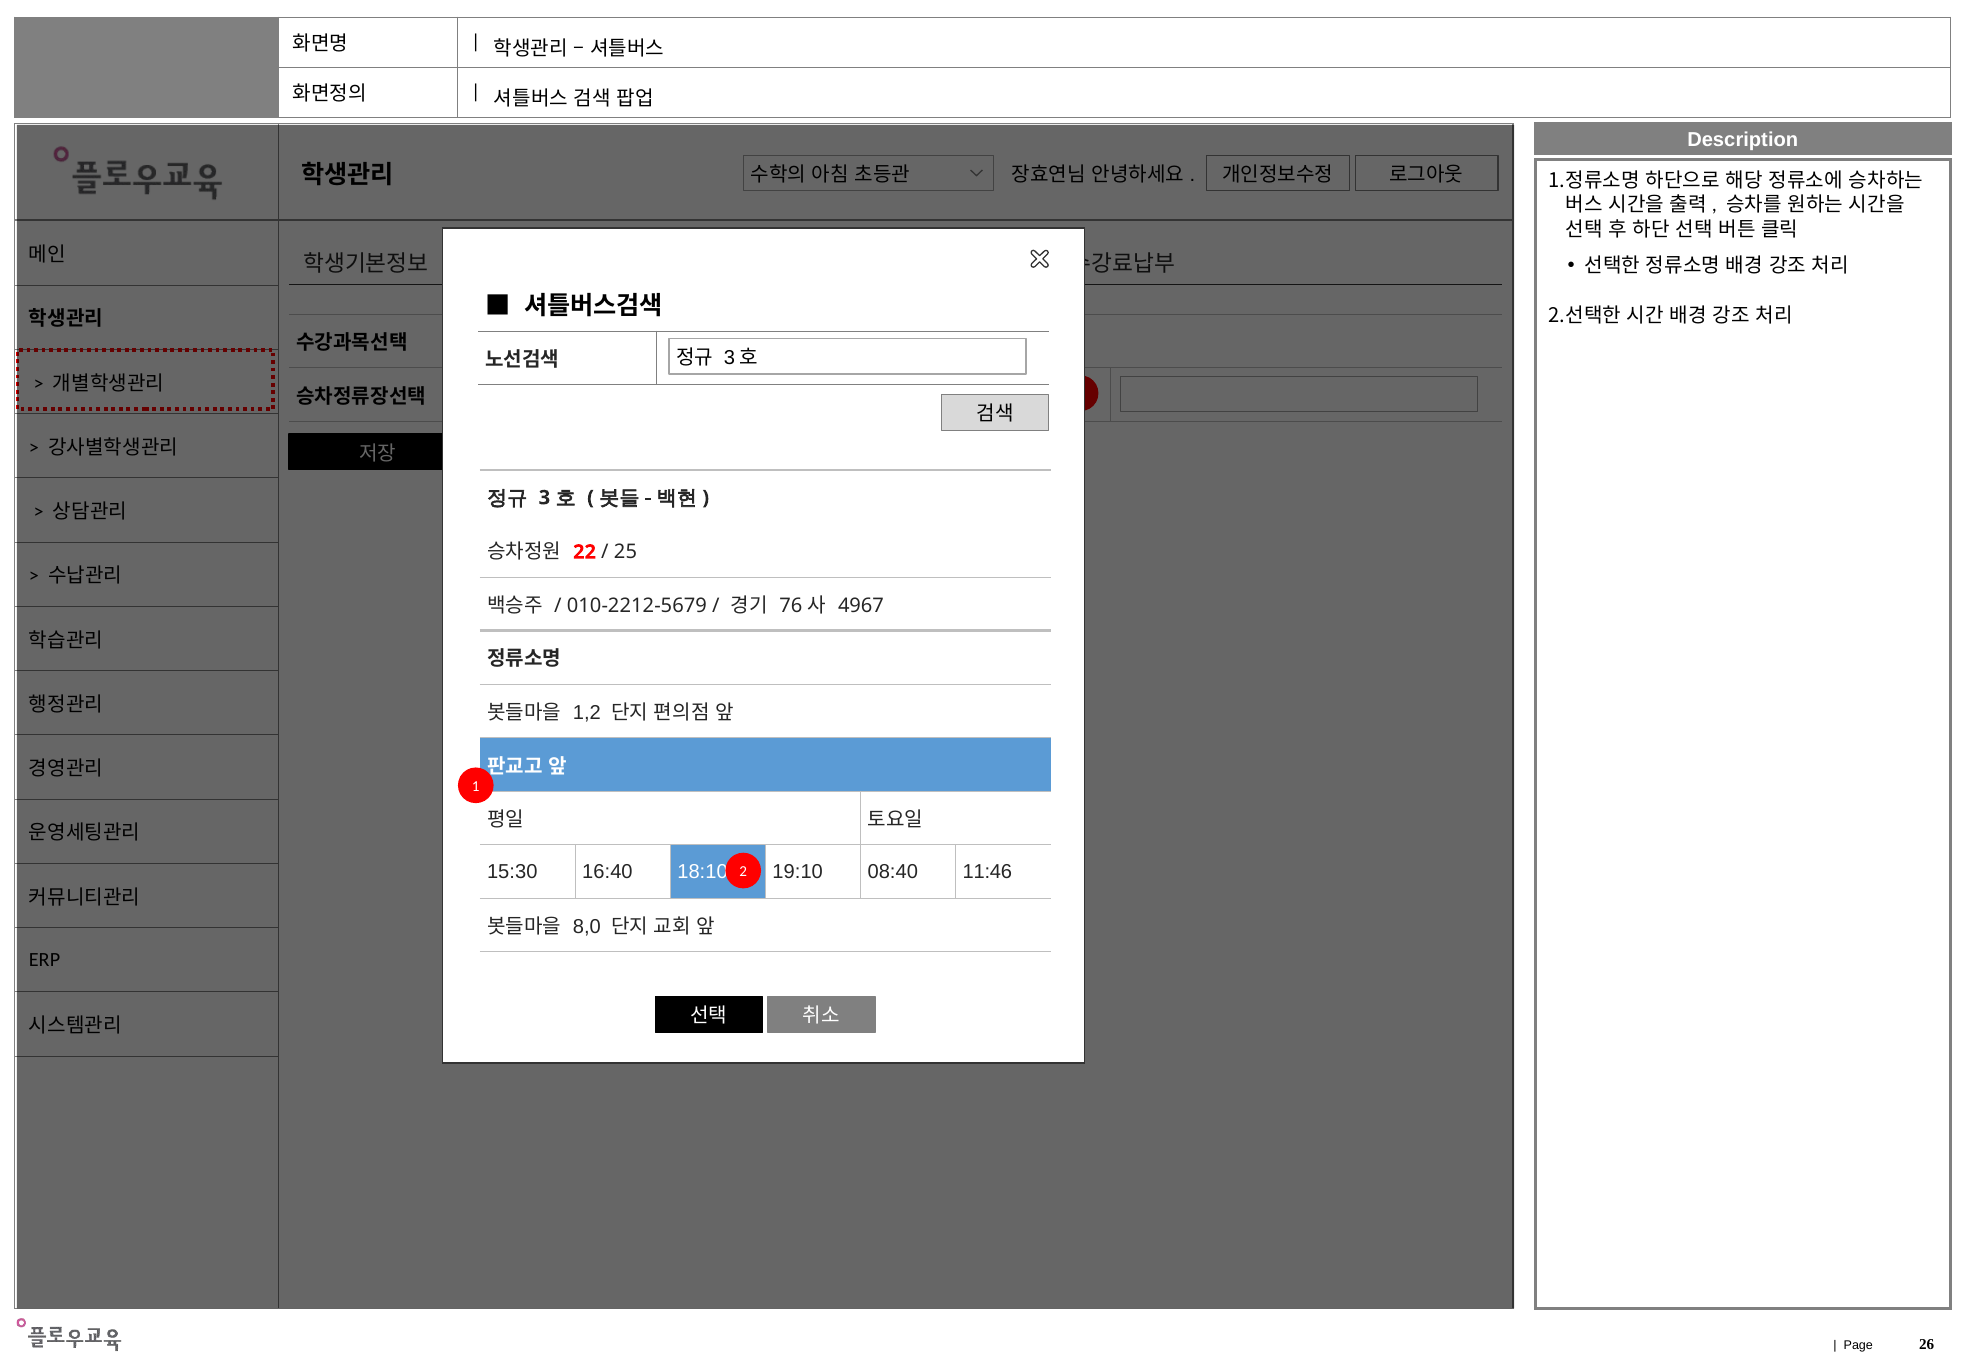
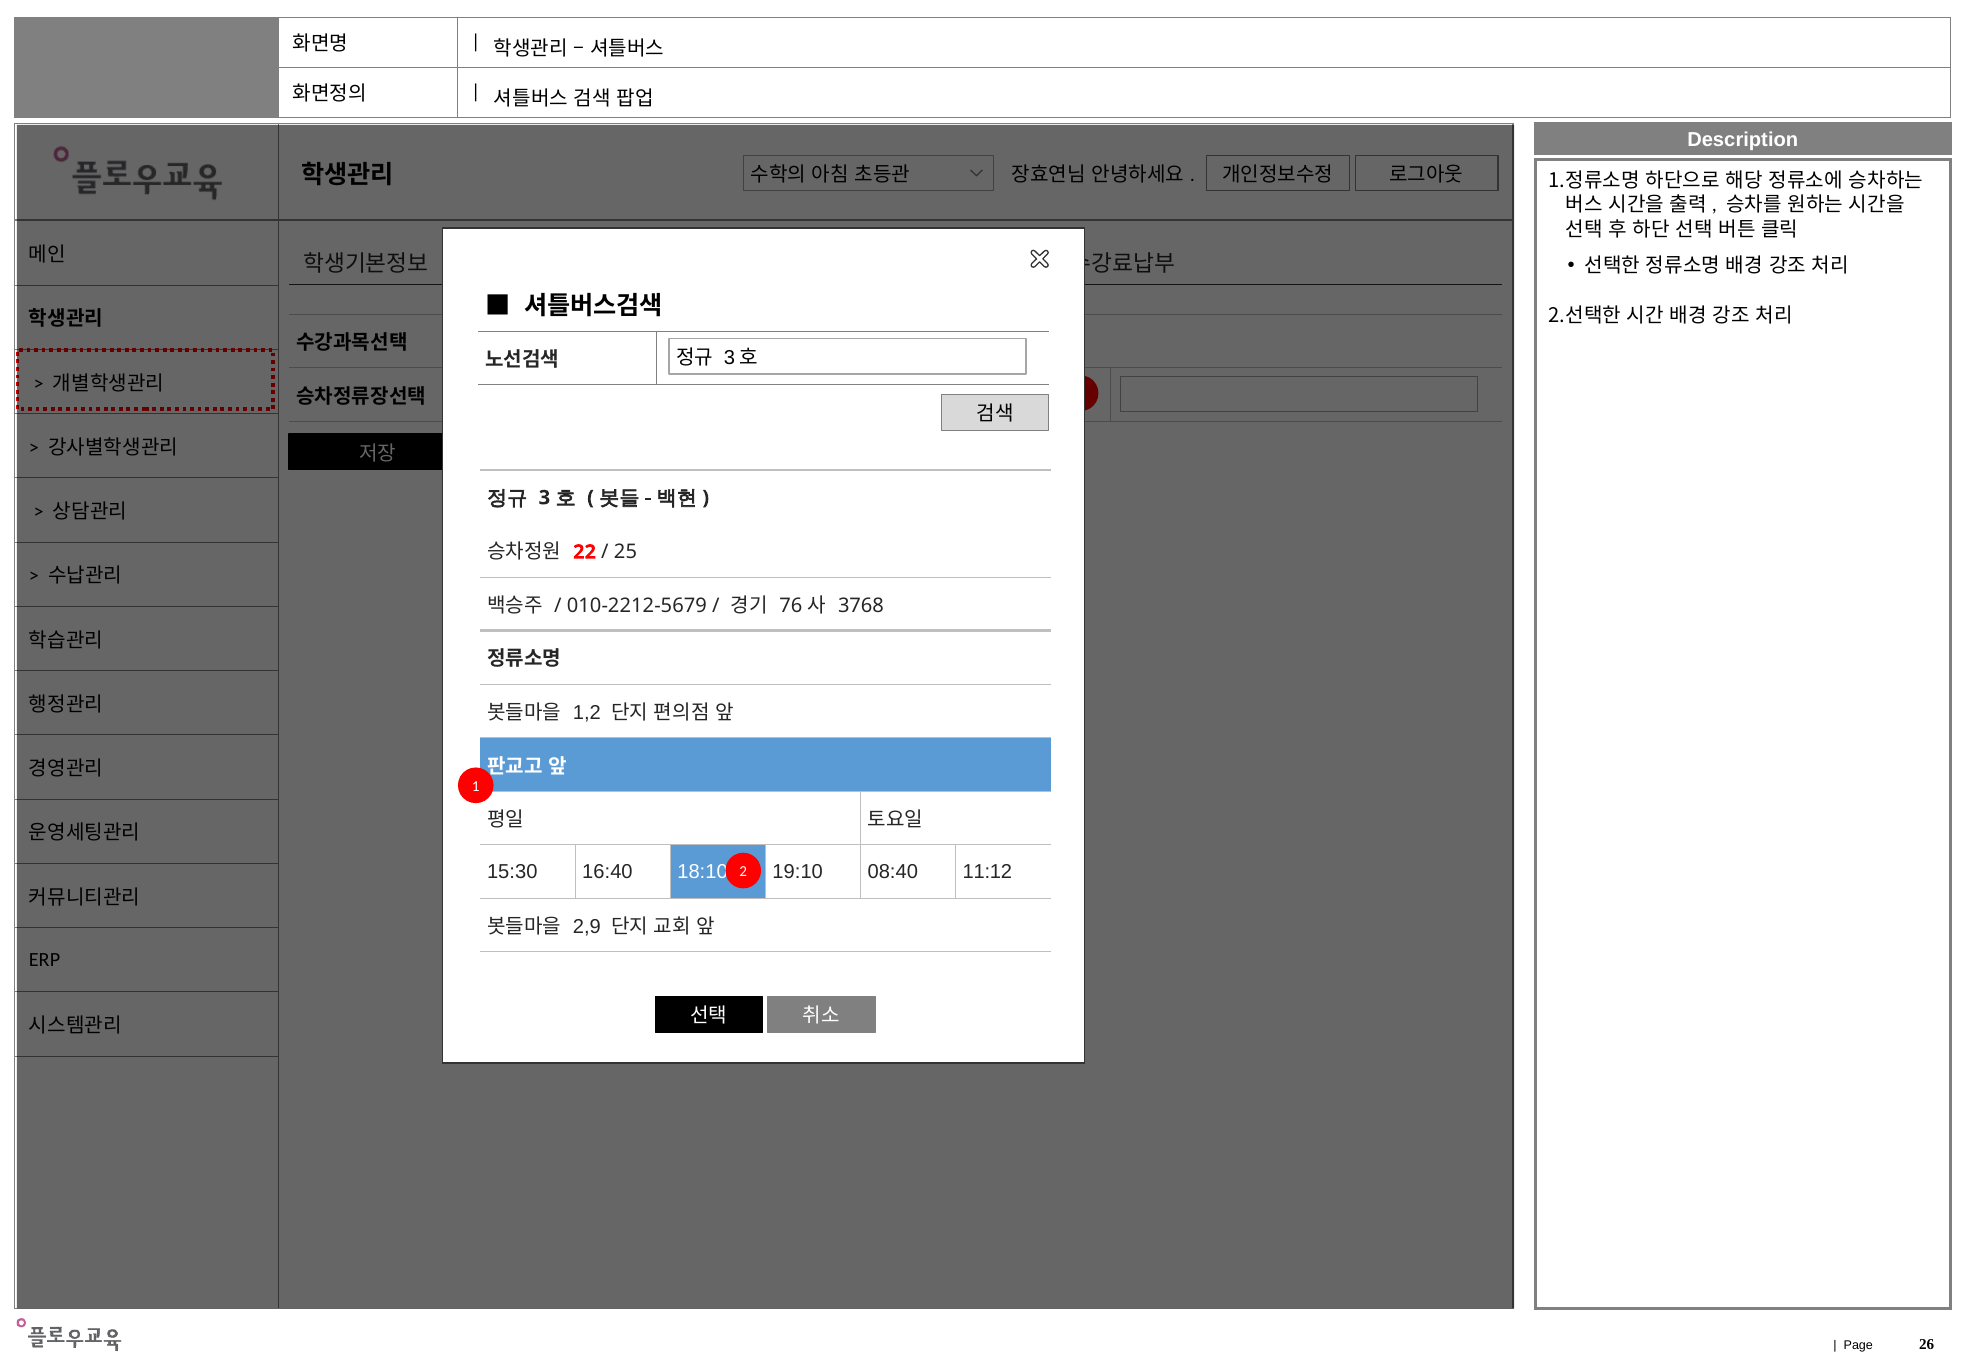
4967: 4967 -> 3768 (861, 605)
11:46: 11:46 -> 11:12 (987, 871)
8,0: 8,0 -> 2,9 (587, 927)
